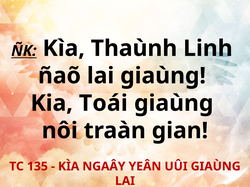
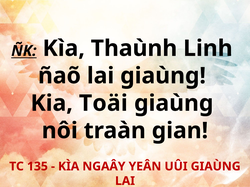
Toái: Toái -> Toäi (103, 103)
